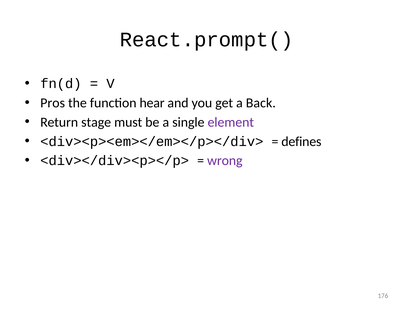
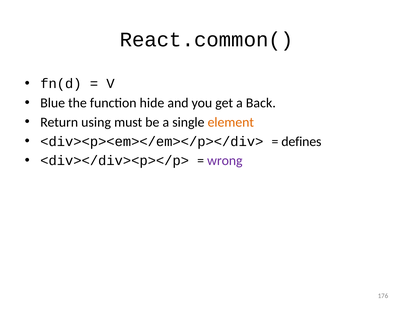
React.prompt(: React.prompt( -> React.common( (207, 40)
Pros: Pros -> Blue (53, 103)
hear: hear -> hide (152, 103)
stage: stage -> using (96, 122)
element colour: purple -> orange (231, 122)
